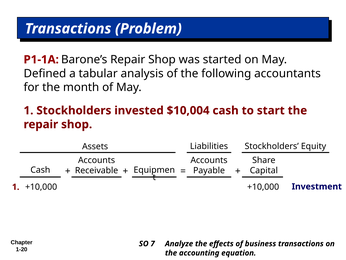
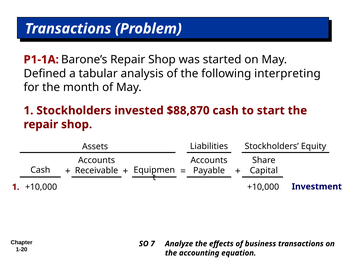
accountants: accountants -> interpreting (287, 73)
$10,004: $10,004 -> $88,870 (188, 110)
